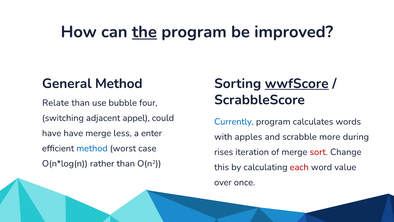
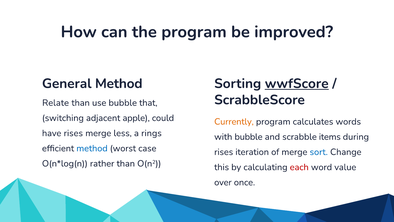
the underline: present -> none (144, 32)
four: four -> that (148, 103)
appel: appel -> apple (136, 118)
Currently colour: blue -> orange (234, 121)
have have: have -> rises (73, 133)
enter: enter -> rings (151, 133)
with apples: apples -> bubble (249, 137)
more: more -> items (330, 137)
sort colour: red -> blue (319, 152)
